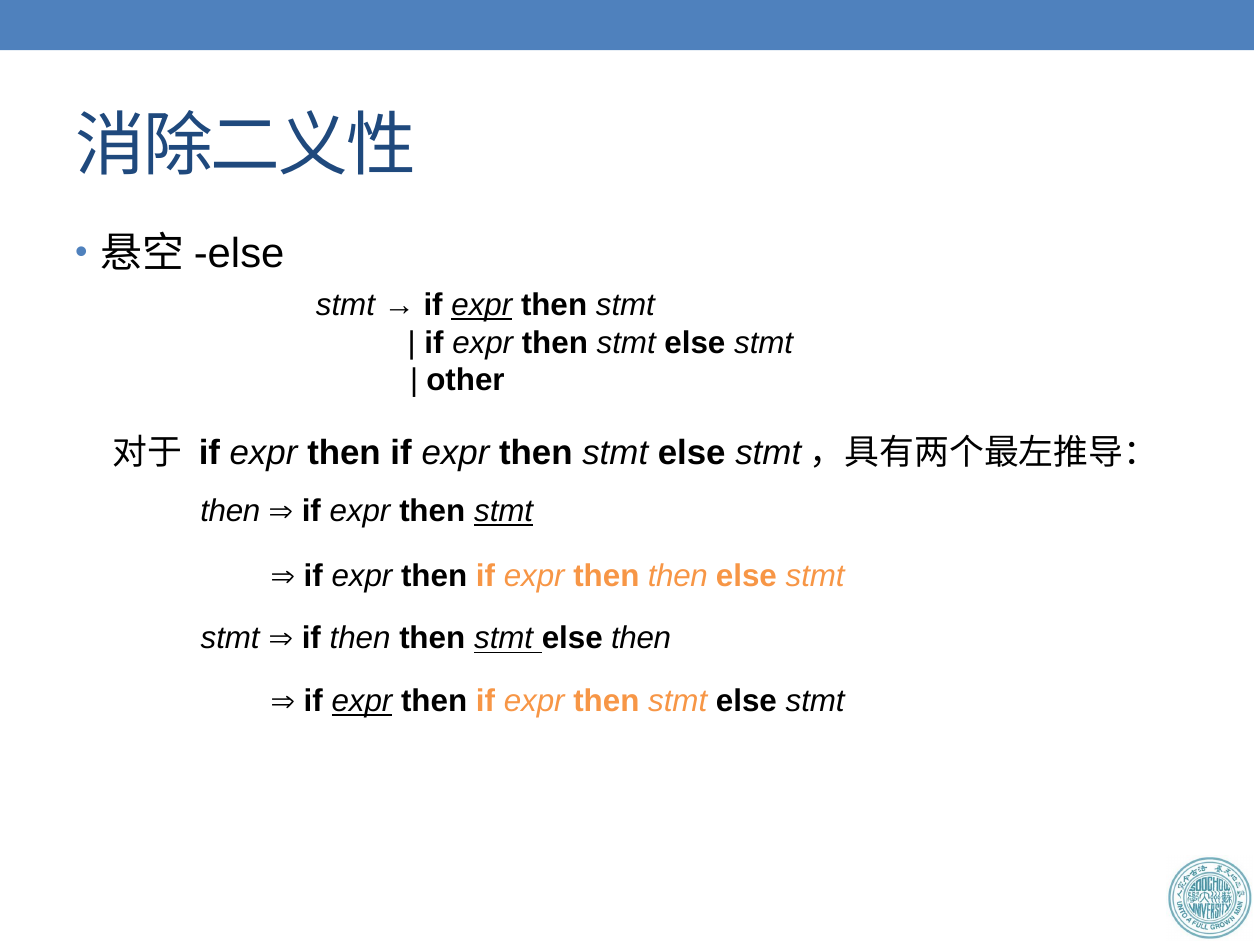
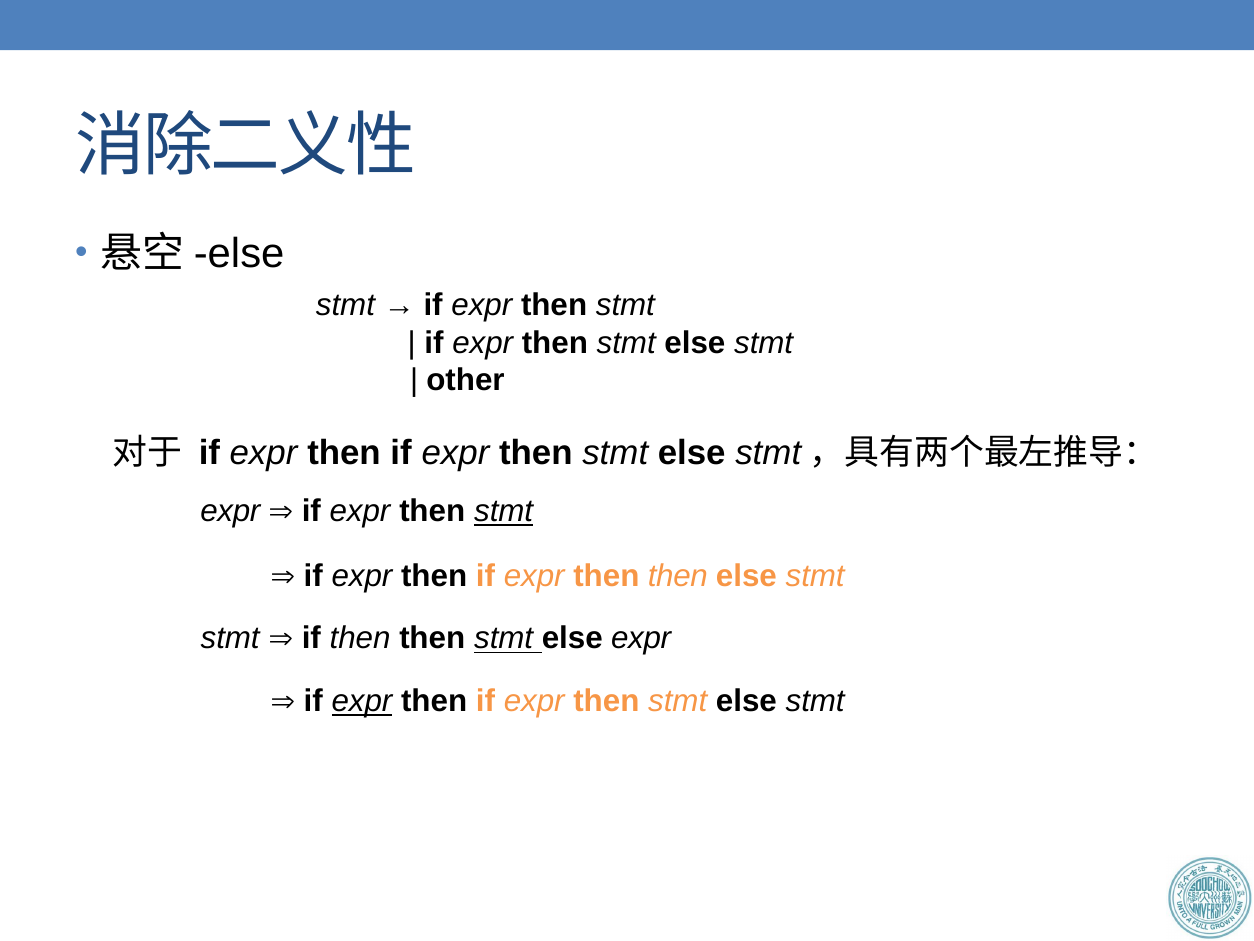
expr underline: present -> none (482, 305)
then: then -> expr (230, 511)
else then: then -> expr (641, 638)
